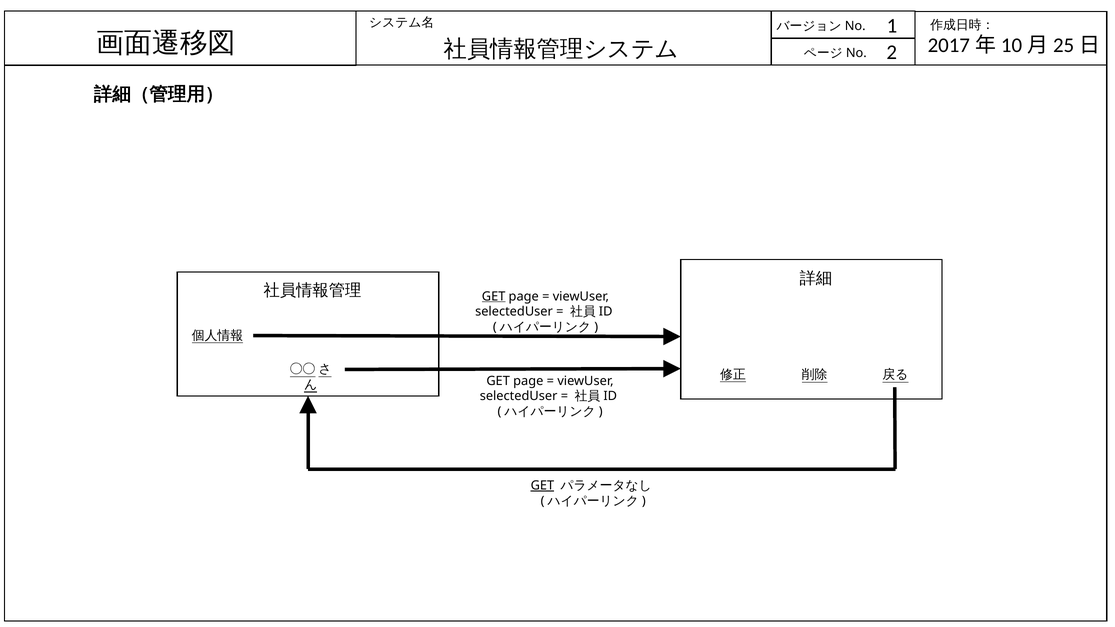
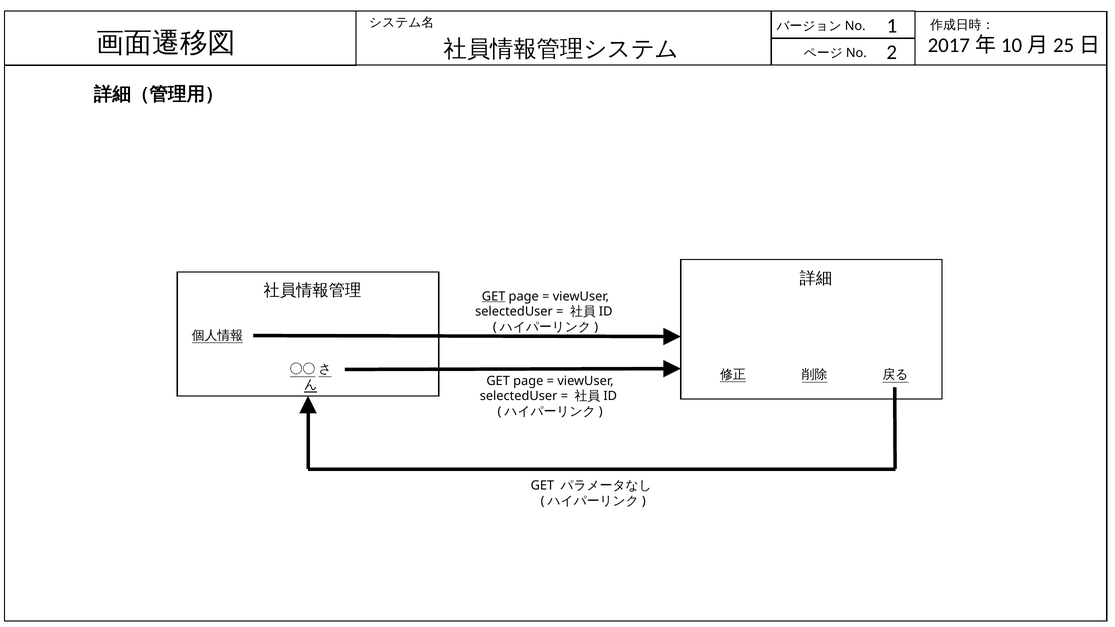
GET underline: present -> none (542, 486)
